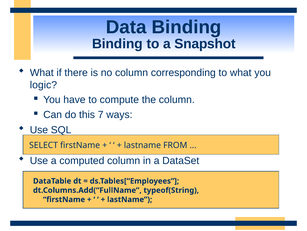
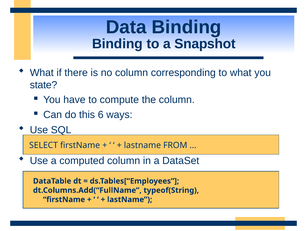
logic: logic -> state (44, 85)
7: 7 -> 6 (101, 114)
